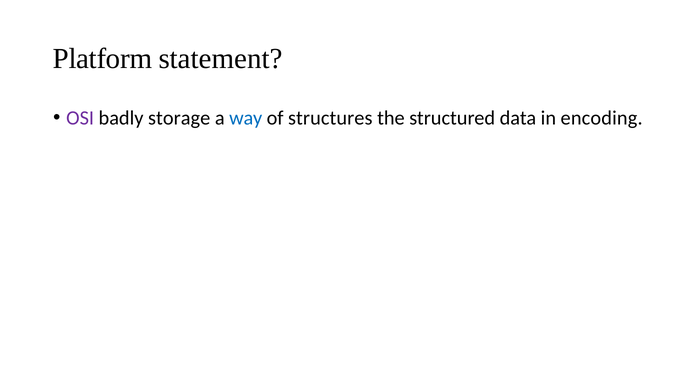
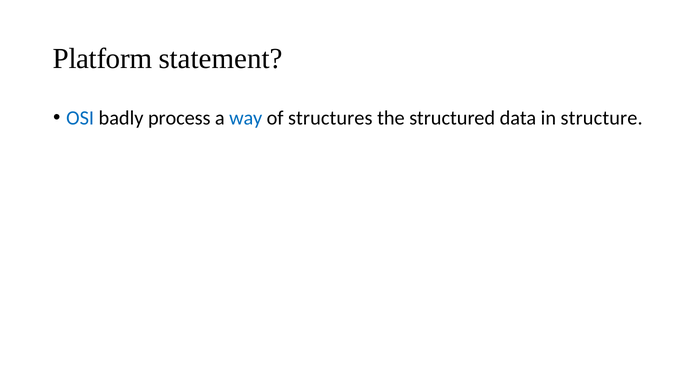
OSI colour: purple -> blue (80, 118)
storage: storage -> process (179, 118)
encoding: encoding -> structure (602, 118)
